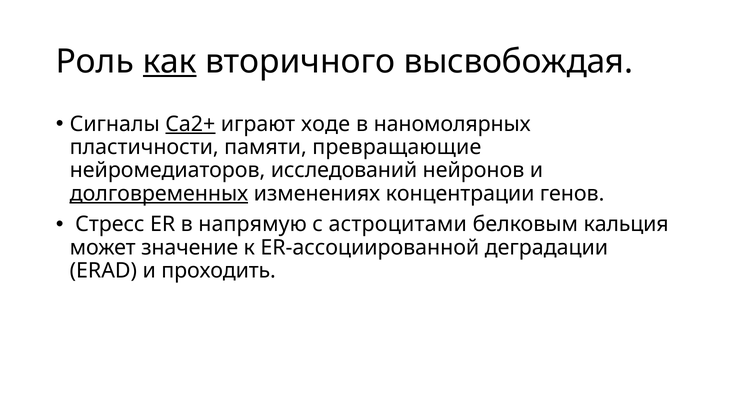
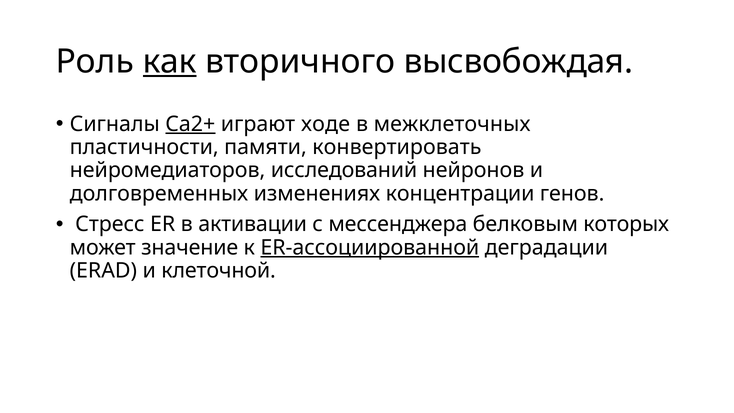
наномолярных: наномолярных -> межклеточных (452, 124)
превращающие: превращающие -> конвертировать (397, 147)
долговременных underline: present -> none (159, 193)
напрямую: напрямую -> активации (253, 224)
астроцитами: астроцитами -> мессенджера (398, 224)
кальция: кальция -> которых (626, 224)
ER-ассоциированной underline: none -> present (370, 247)
проходить: проходить -> клеточной (219, 271)
